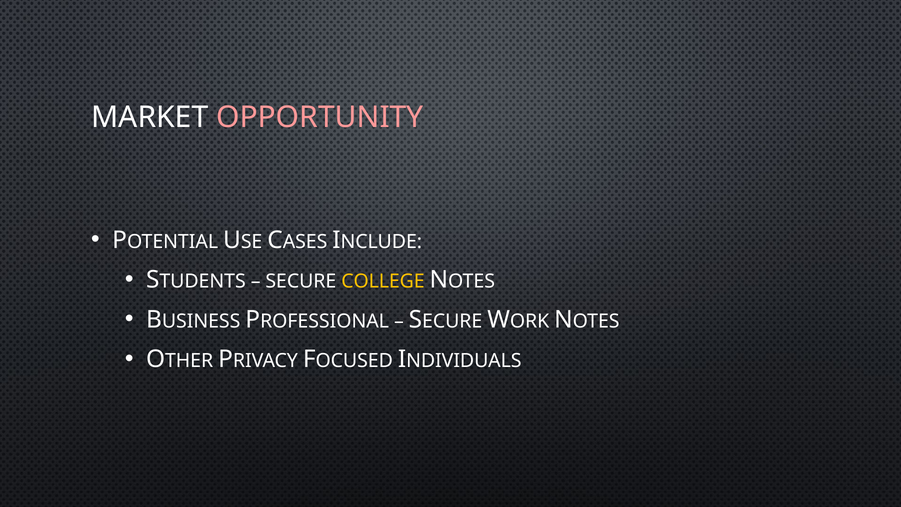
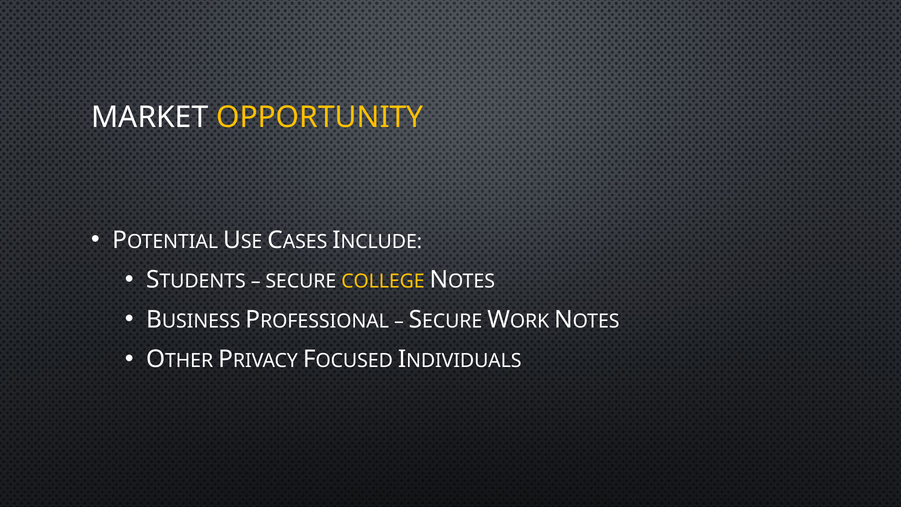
OPPORTUNITY colour: pink -> yellow (320, 118)
